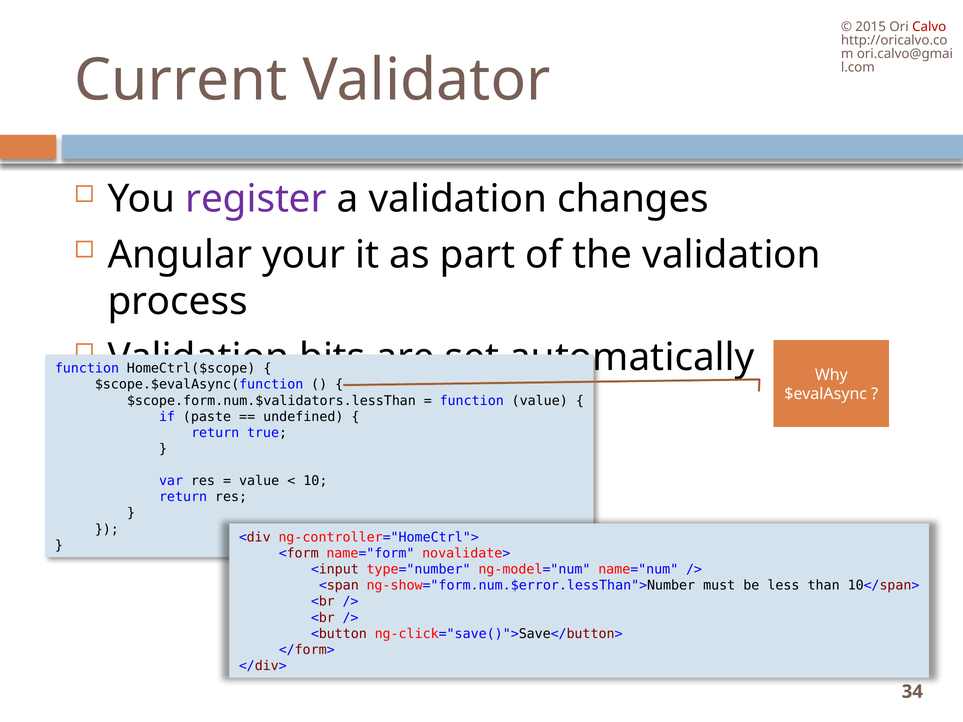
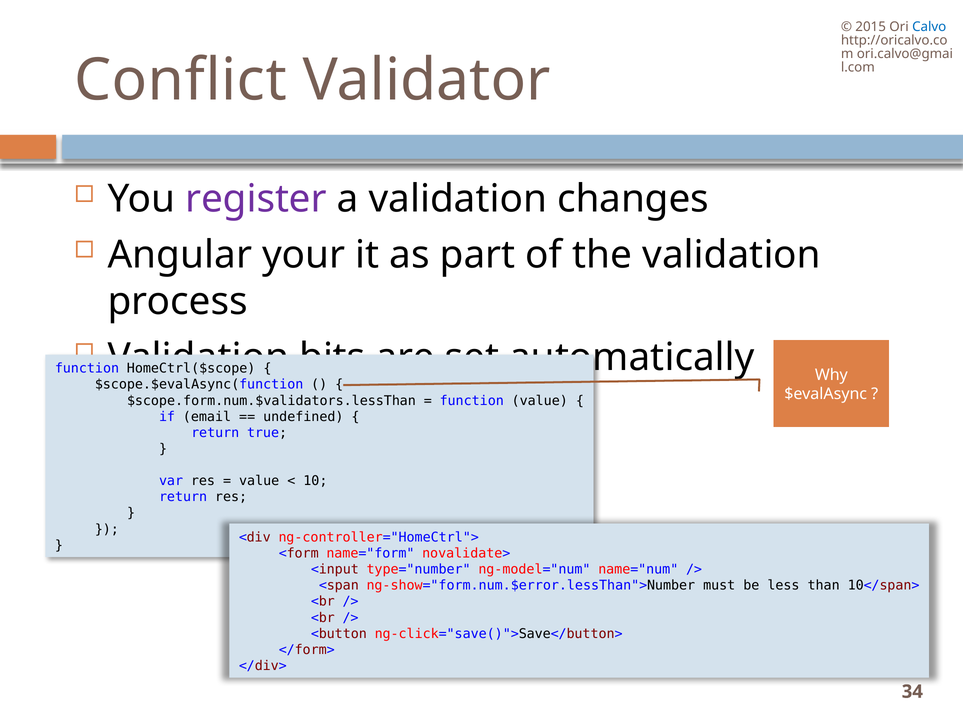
Calvo colour: red -> blue (929, 27)
Current: Current -> Conflict (181, 80)
paste: paste -> email (207, 417)
